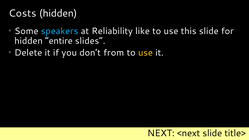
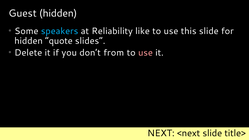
Costs: Costs -> Guest (23, 13)
entire: entire -> quote (59, 41)
use colour: yellow -> pink (145, 53)
